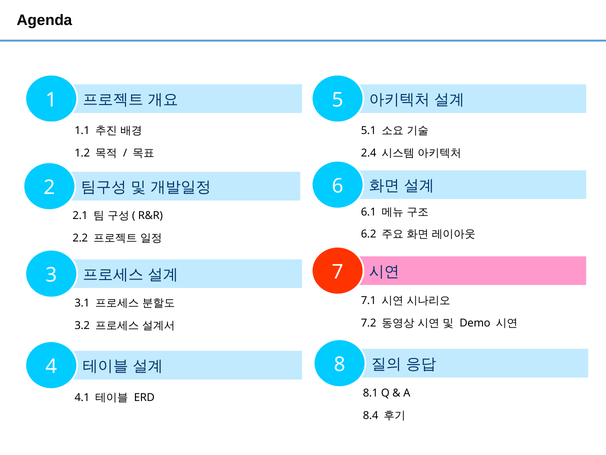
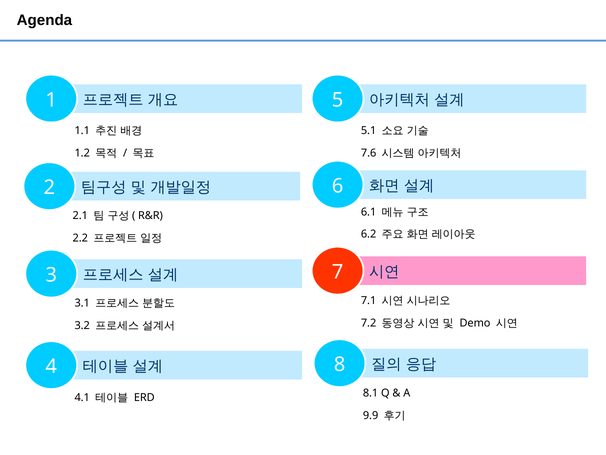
2.4: 2.4 -> 7.6 (369, 153)
8.4: 8.4 -> 9.9 (371, 415)
